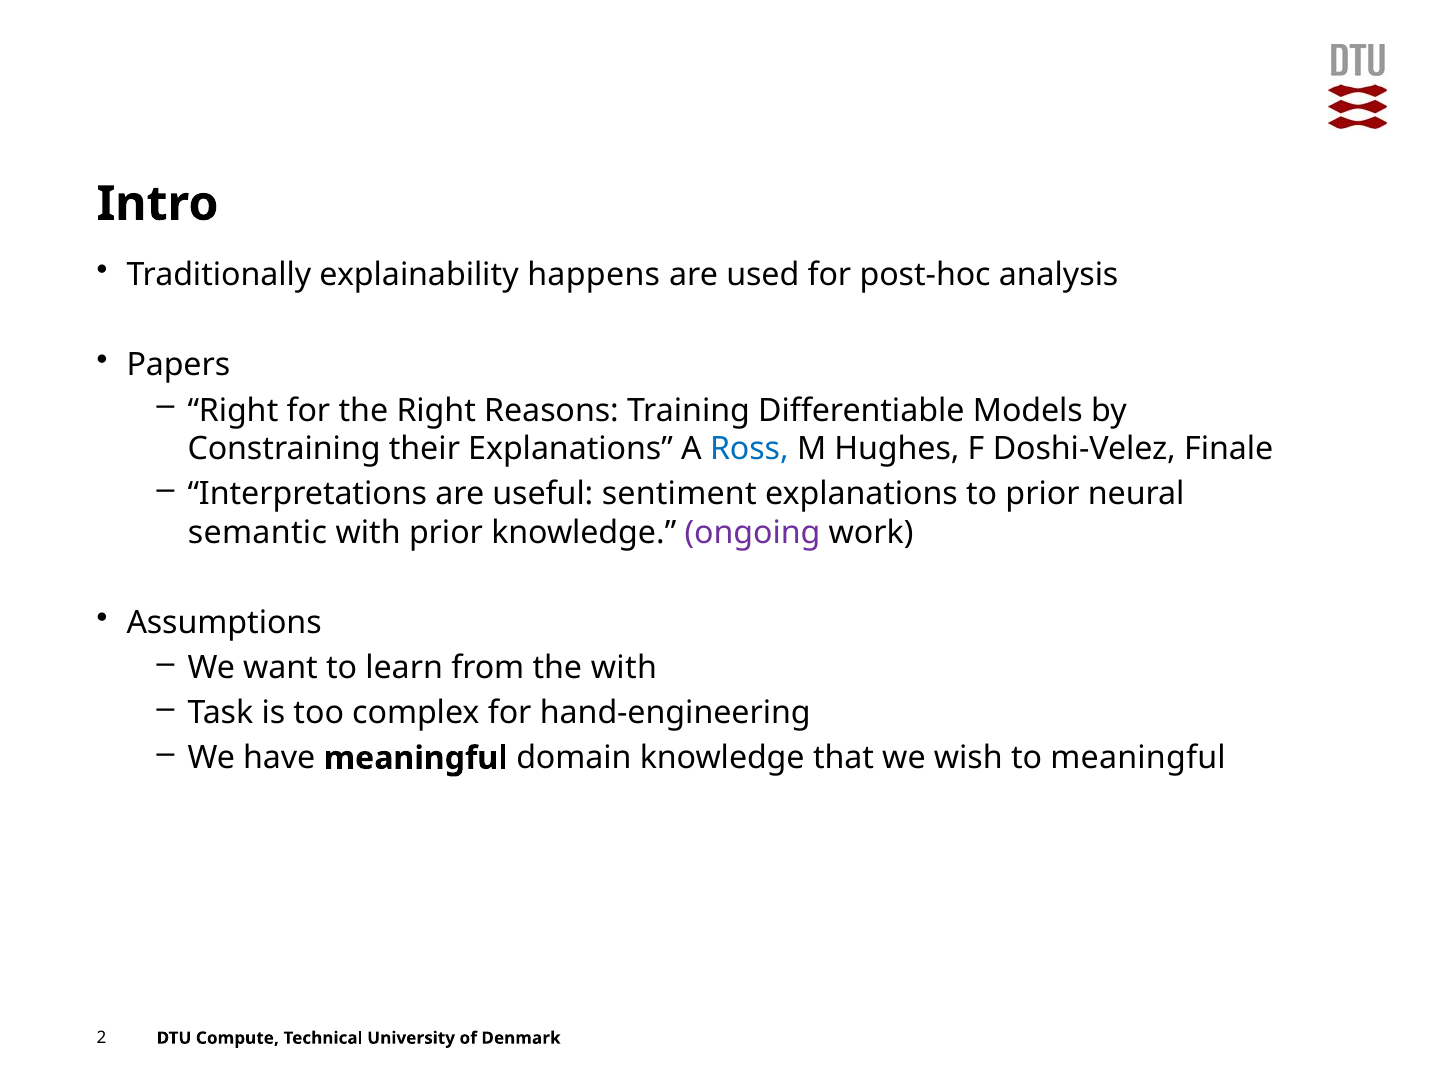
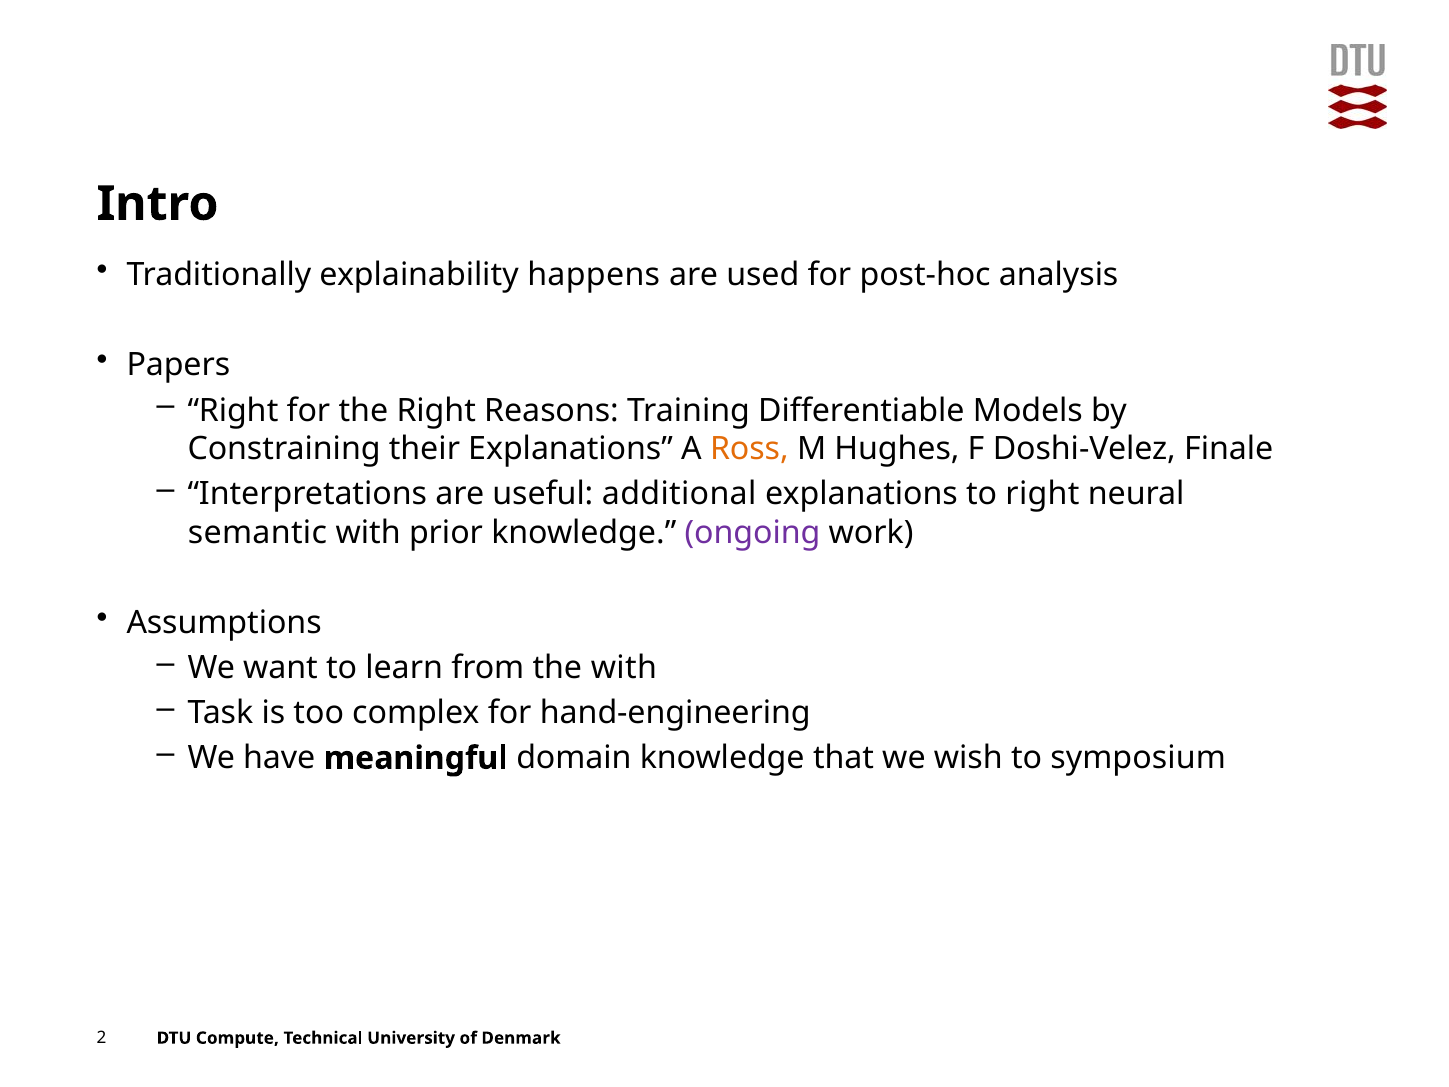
Ross colour: blue -> orange (749, 449)
sentiment: sentiment -> additional (679, 494)
to prior: prior -> right (1042, 494)
to meaningful: meaningful -> symposium (1138, 758)
